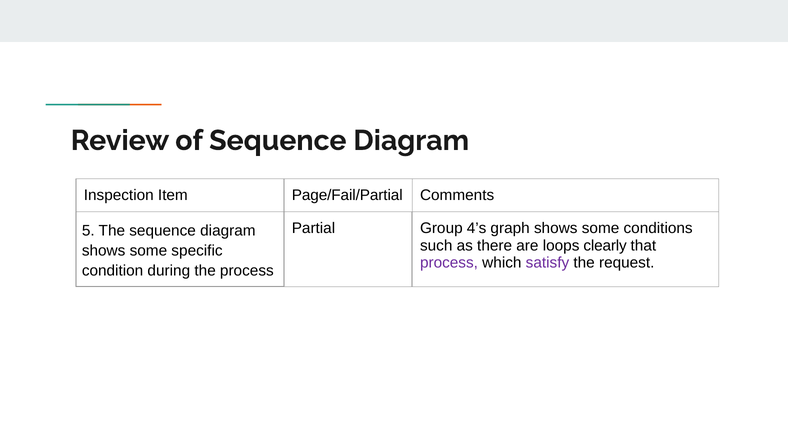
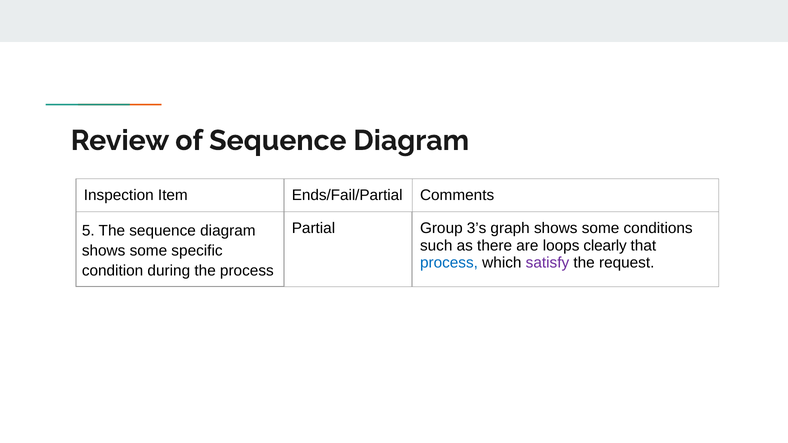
Page/Fail/Partial: Page/Fail/Partial -> Ends/Fail/Partial (347, 196)
4’s: 4’s -> 3’s (477, 228)
process colour: purple -> blue (449, 263)
